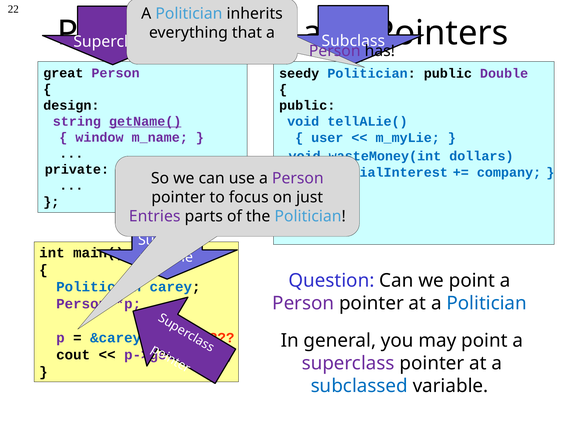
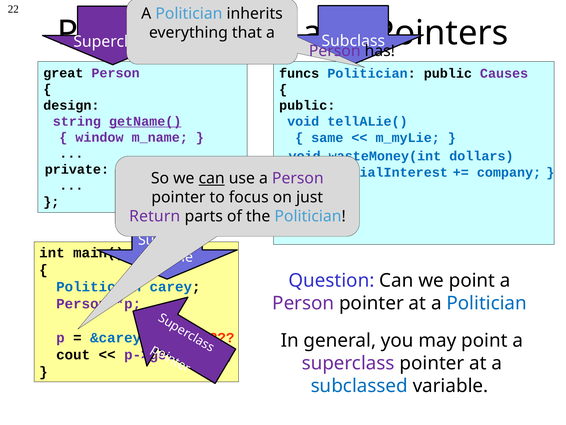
seedy: seedy -> funcs (299, 73)
Double: Double -> Causes (504, 73)
user: user -> same (327, 137)
can underline: none -> present (212, 178)
Entries: Entries -> Return (155, 216)
